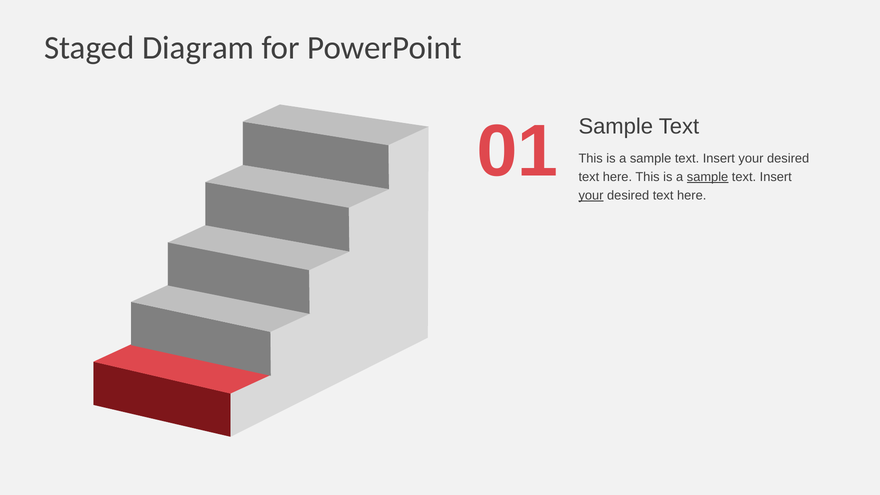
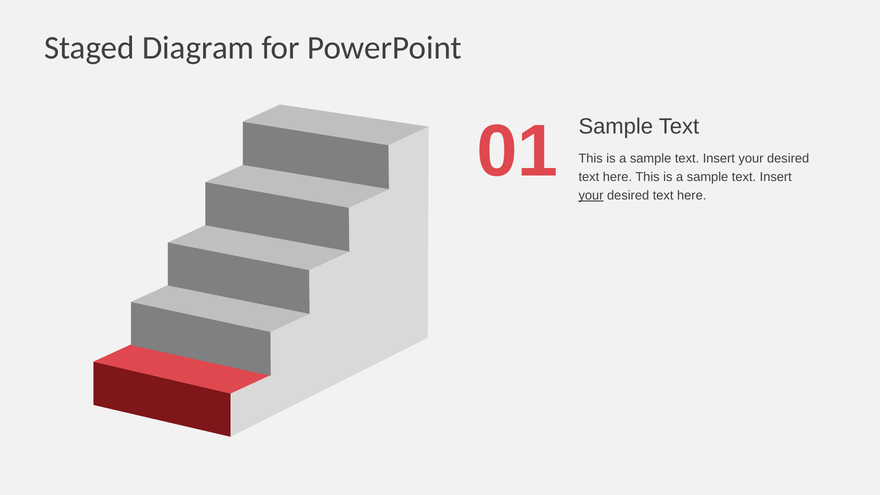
sample underline: present -> none (708, 177)
